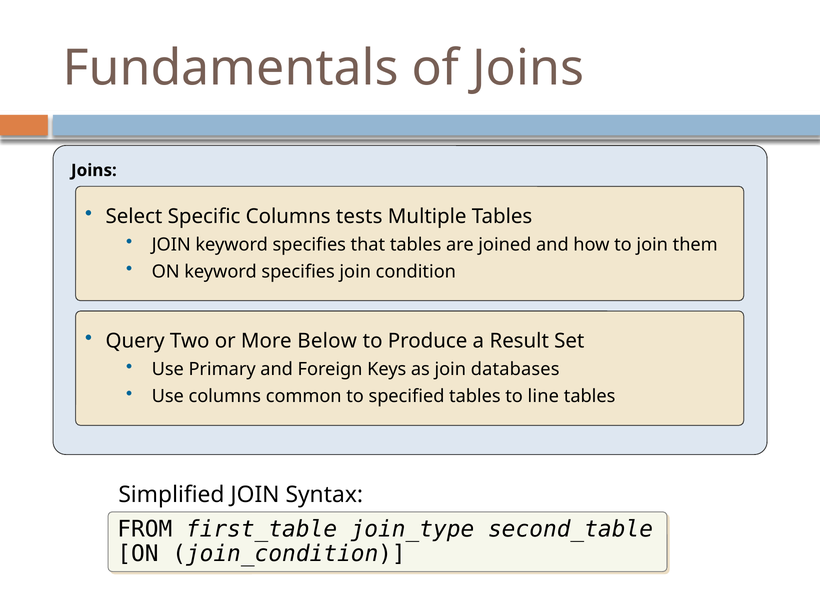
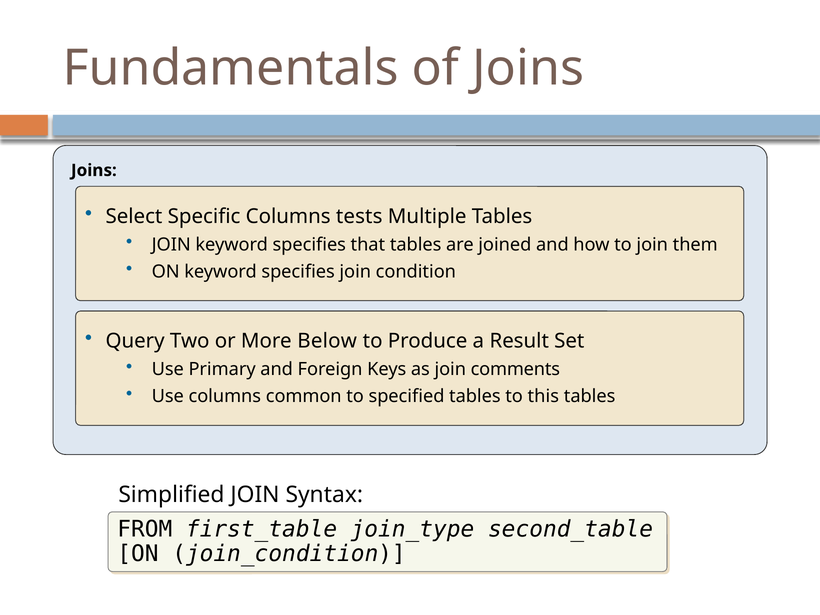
databases: databases -> comments (515, 369)
line: line -> this (543, 396)
